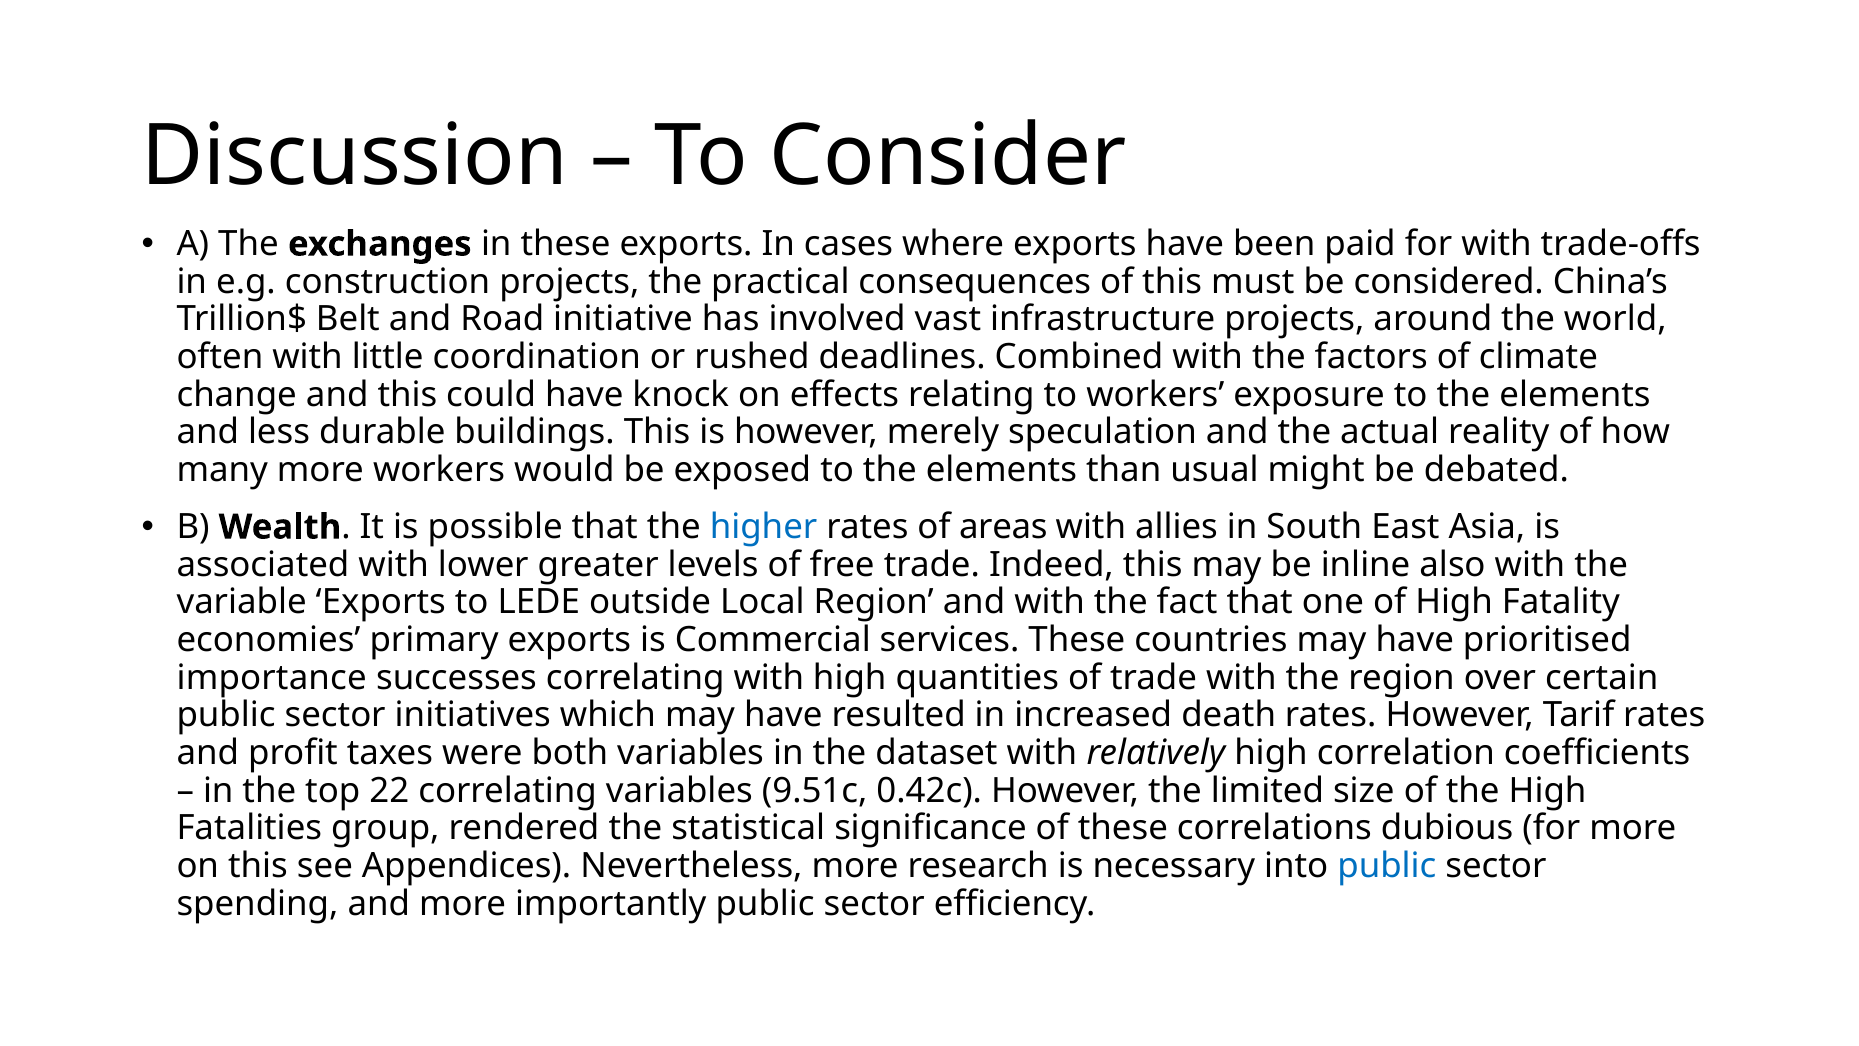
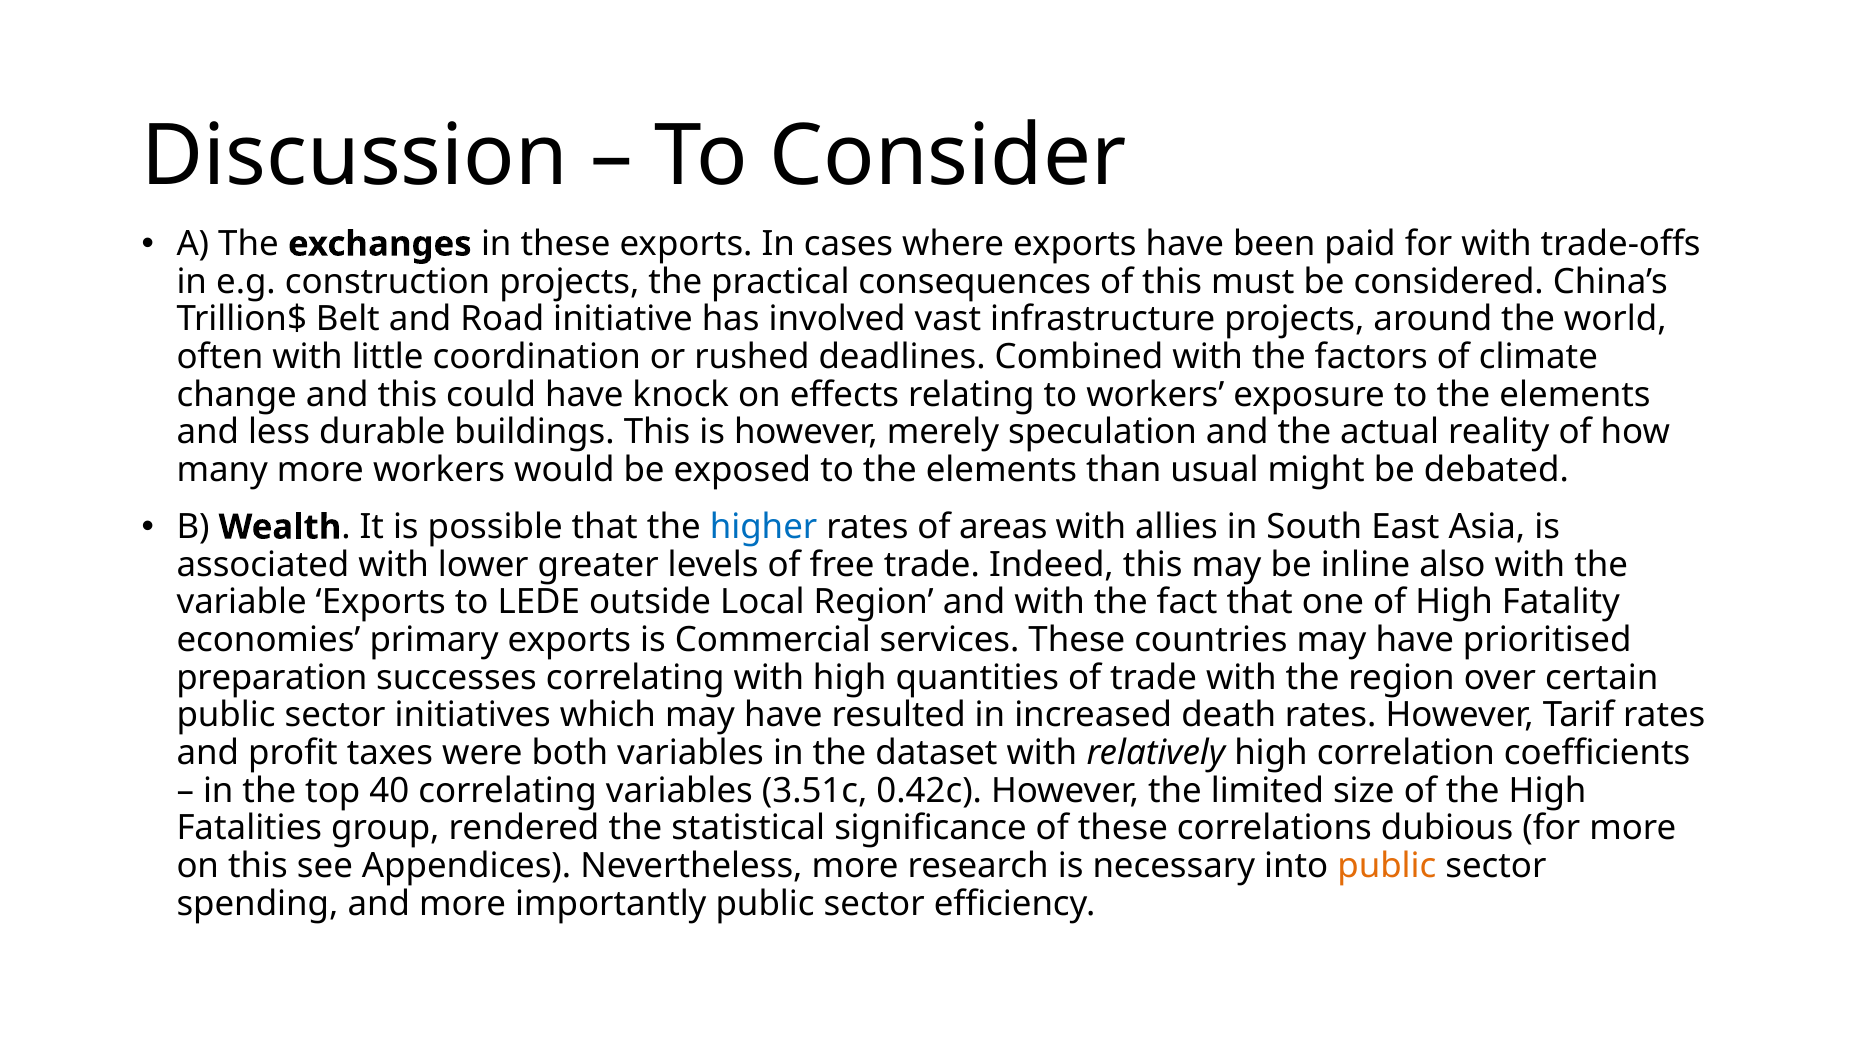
importance: importance -> preparation (272, 678)
22: 22 -> 40 (389, 791)
9.51c: 9.51c -> 3.51c (815, 791)
public colour: blue -> orange (1387, 866)
